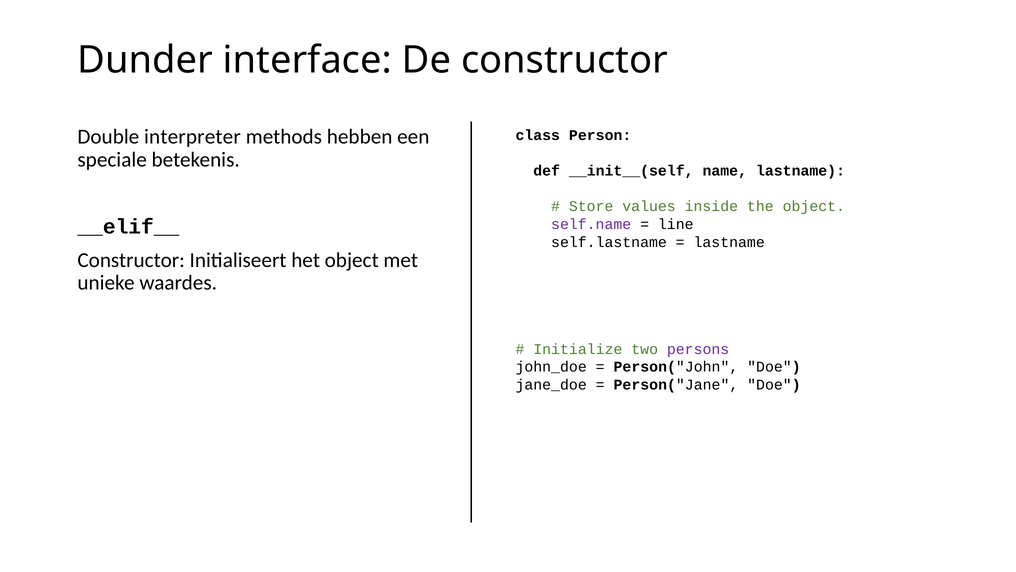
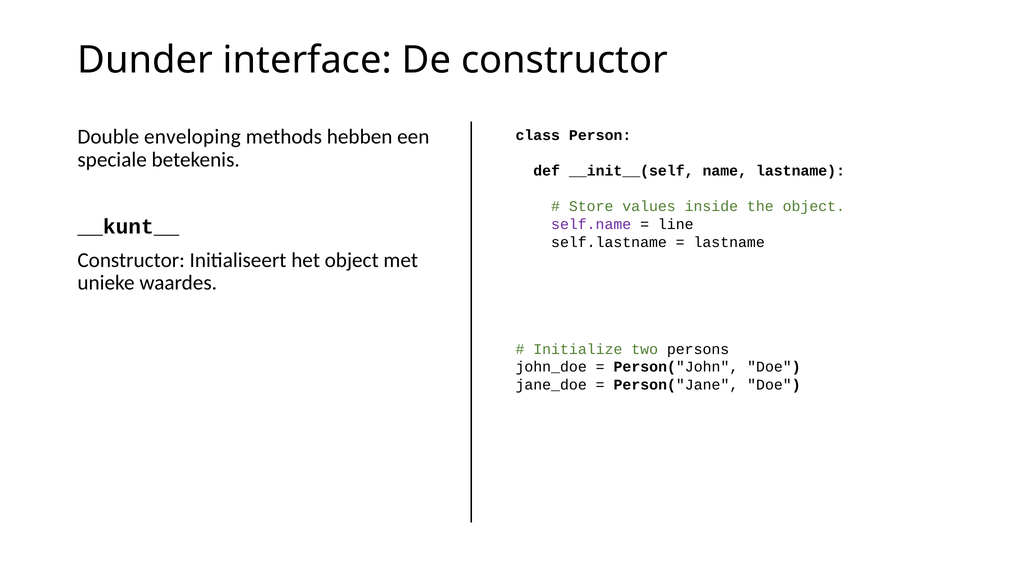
interpreter: interpreter -> enveloping (192, 136)
__elif__: __elif__ -> __kunt__ (128, 226)
persons colour: purple -> black (698, 349)
